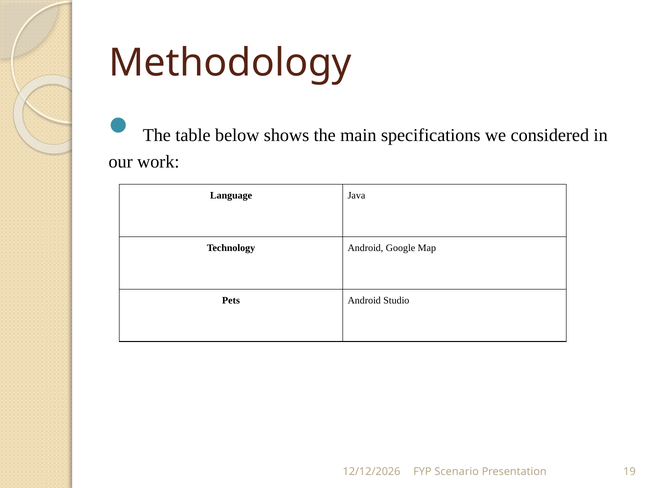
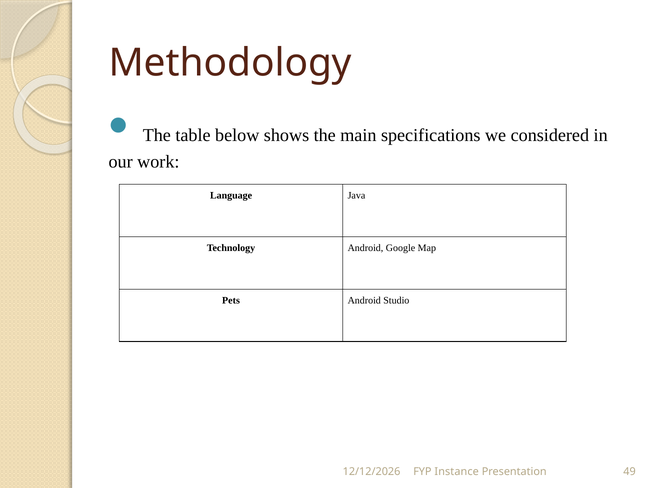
Scenario: Scenario -> Instance (457, 472)
19: 19 -> 49 (630, 472)
